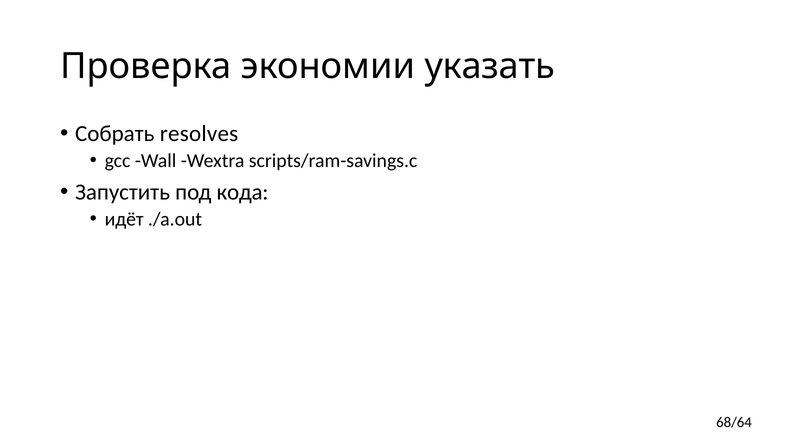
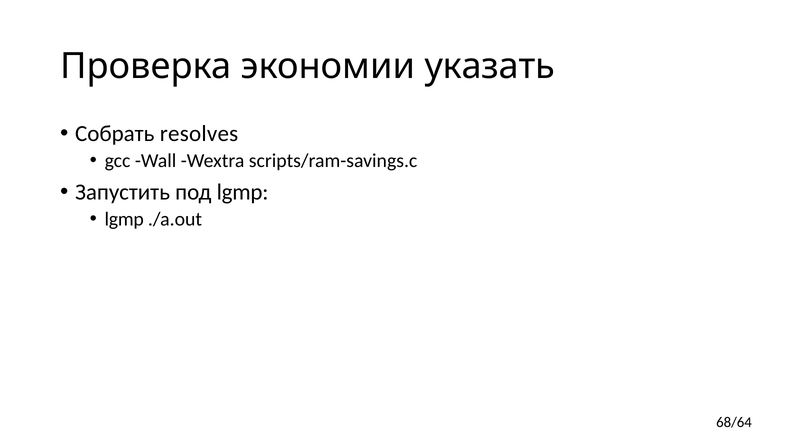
под кода: кода -> lgmp (243, 192)
идёт: идёт -> lgmp (124, 219)
